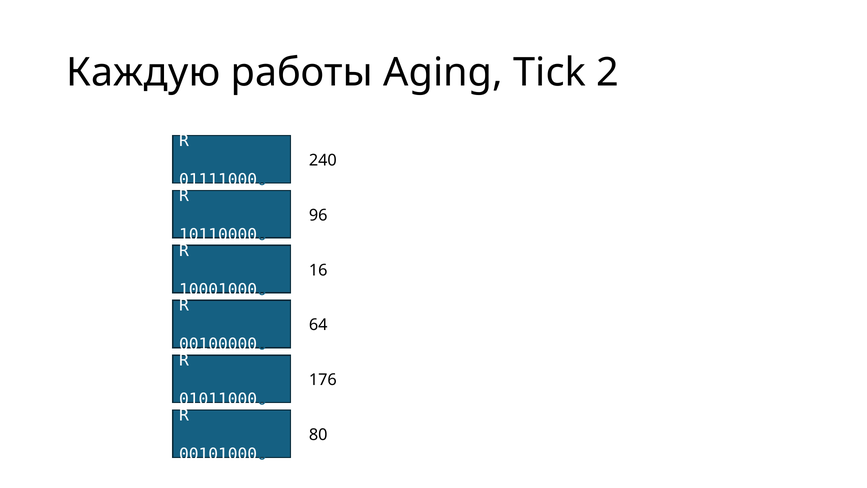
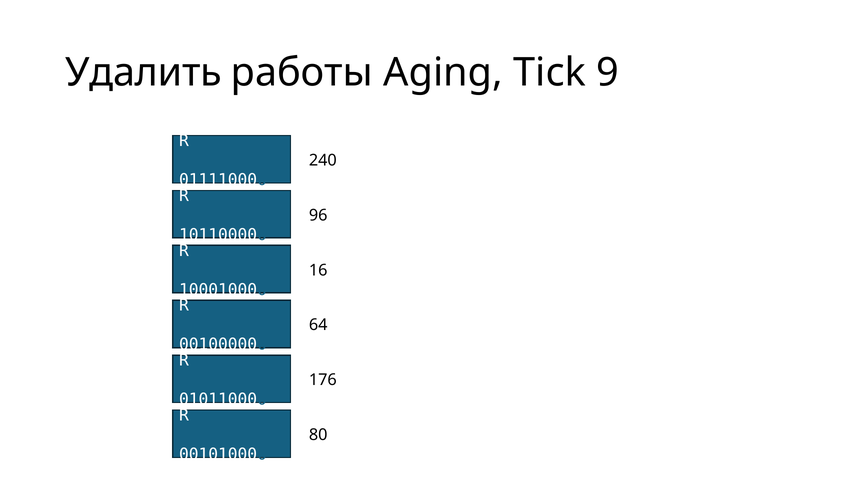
Каждую: Каждую -> Удалить (144, 73)
2: 2 -> 9 (608, 73)
